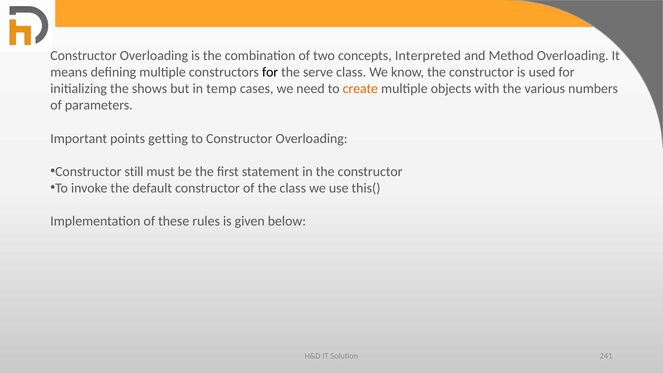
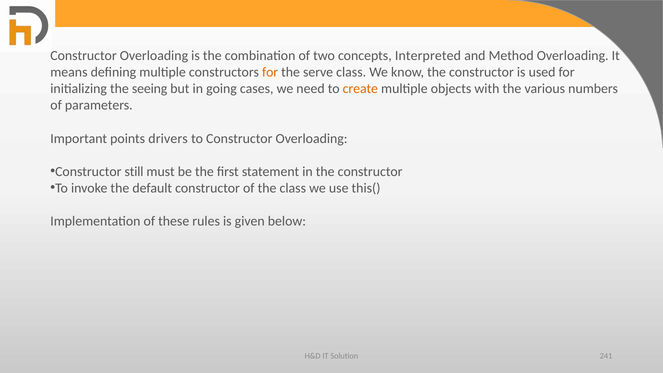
for colour: black -> orange (270, 72)
shows: shows -> seeing (150, 89)
temp: temp -> going (221, 89)
getting: getting -> drivers (168, 138)
